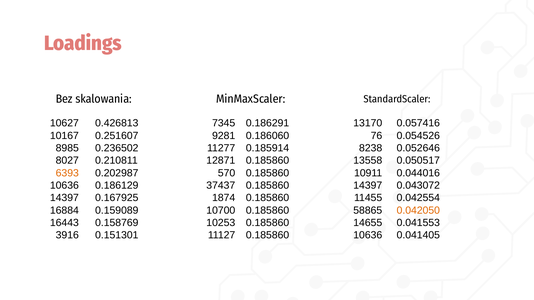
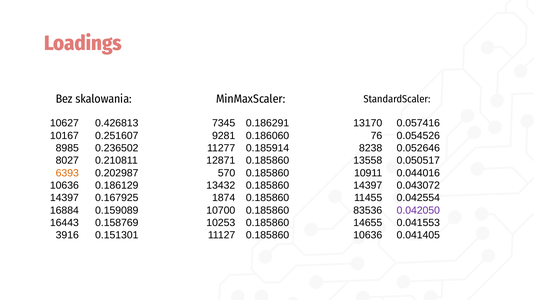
37437: 37437 -> 13432 (221, 186)
58865: 58865 -> 83536 (368, 211)
0.042050 colour: orange -> purple (418, 211)
